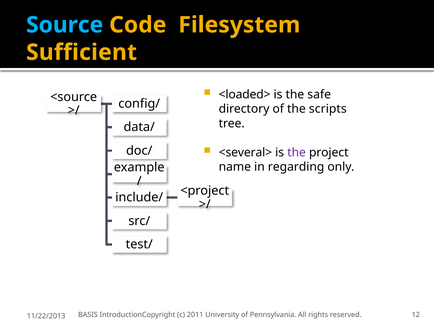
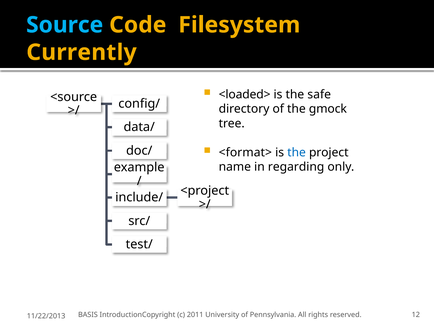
Sufficient: Sufficient -> Currently (82, 52)
scripts: scripts -> gmock (328, 109)
<several>: <several> -> <format> (245, 153)
the colour: purple -> blue (297, 153)
